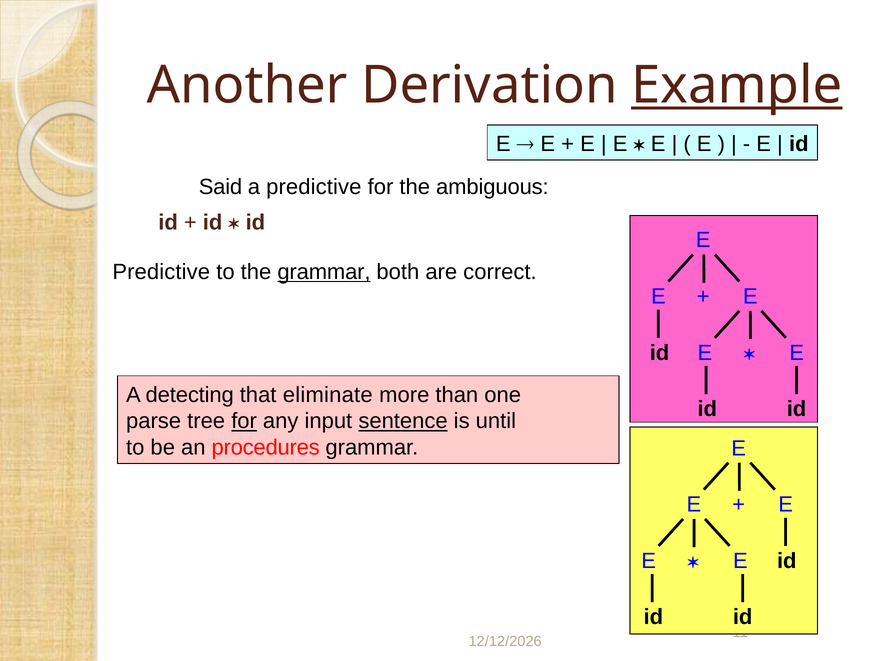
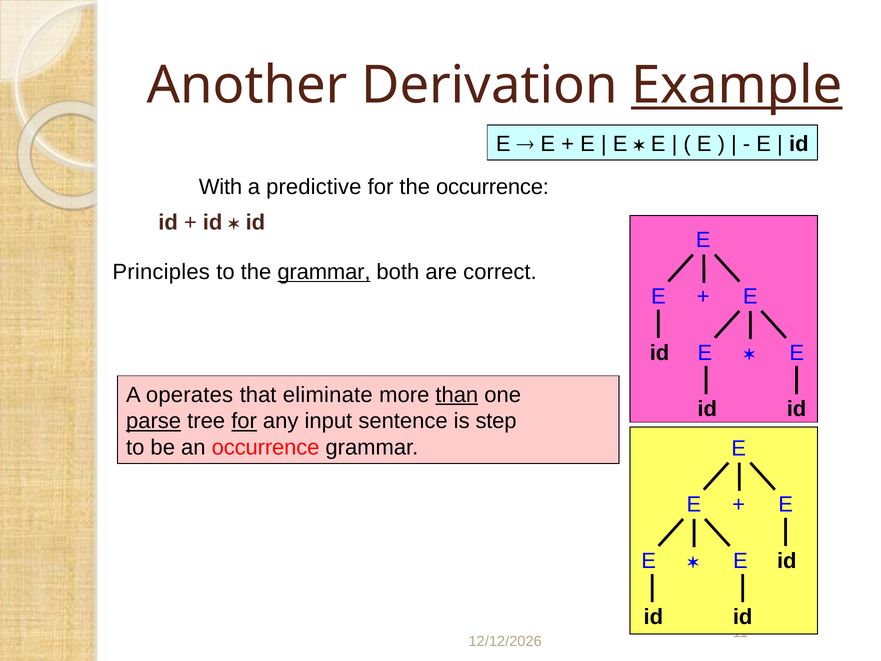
Said: Said -> With (220, 187)
the ambiguous: ambiguous -> occurrence (492, 187)
Predictive: Predictive -> Principles (161, 272)
detecting: detecting -> operates (190, 395)
than underline: none -> present (457, 395)
parse underline: none -> present (154, 421)
sentence underline: present -> none (403, 421)
until: until -> step (496, 421)
an procedures: procedures -> occurrence (266, 447)
